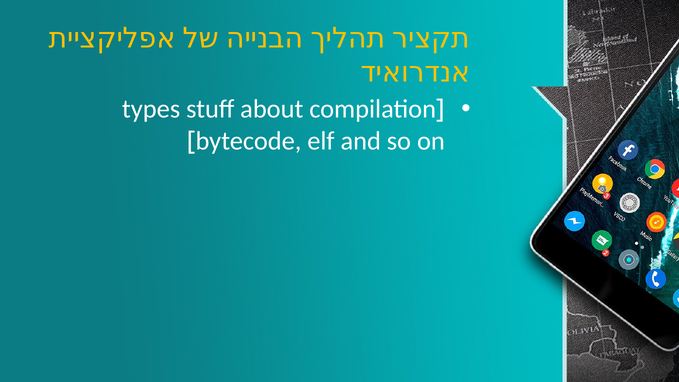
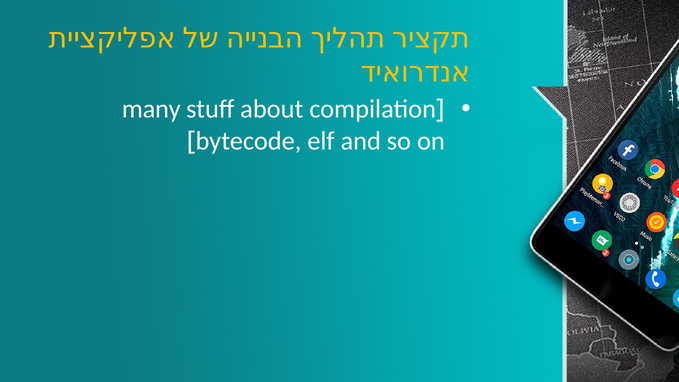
types: types -> many (151, 109)
